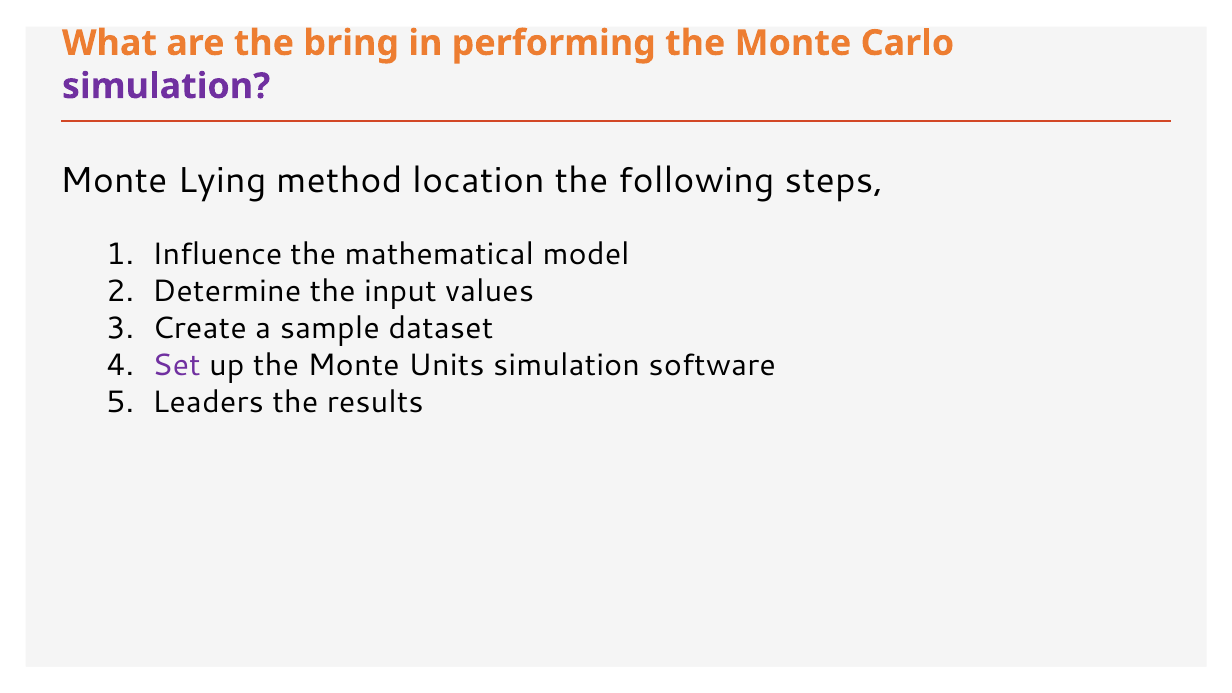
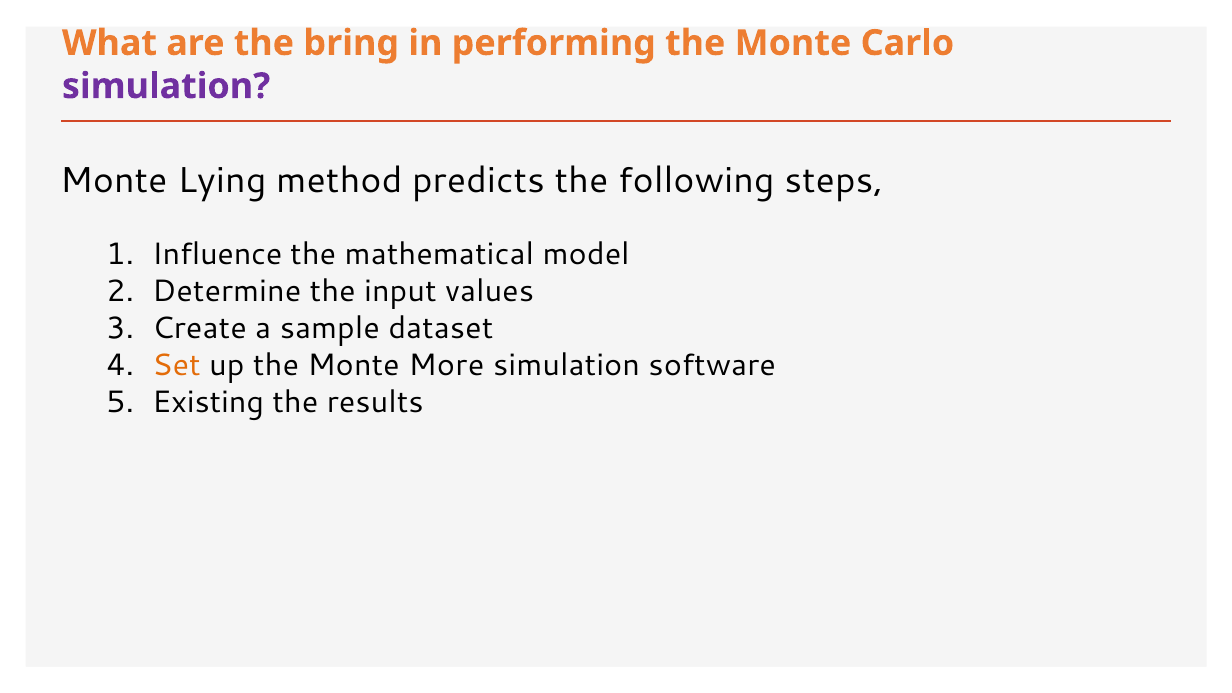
location: location -> predicts (479, 181)
Set colour: purple -> orange (177, 365)
Units: Units -> More (446, 365)
Leaders: Leaders -> Existing (208, 402)
